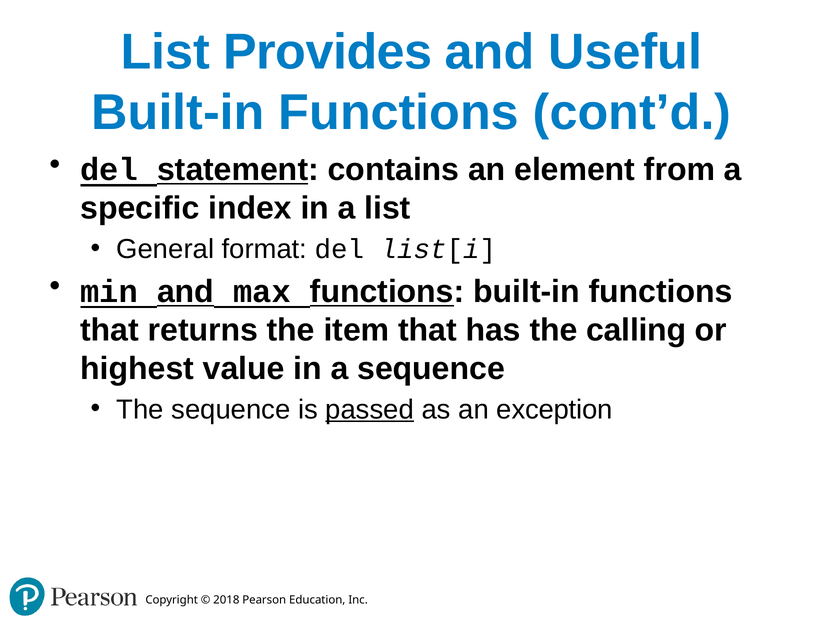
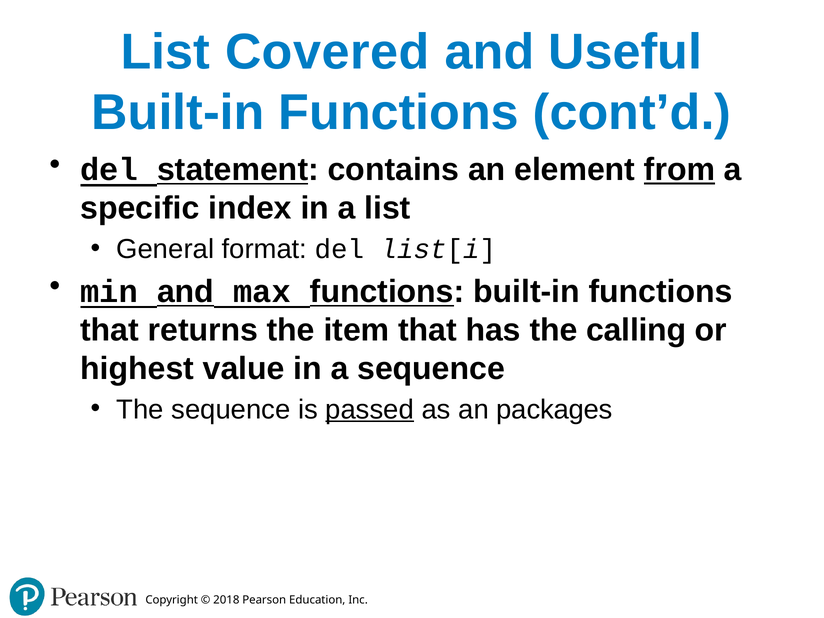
Provides: Provides -> Covered (327, 52)
from underline: none -> present (680, 170)
exception: exception -> packages (554, 409)
